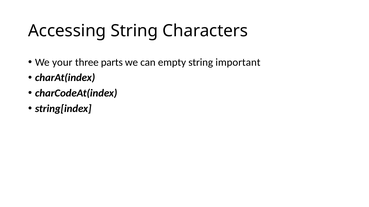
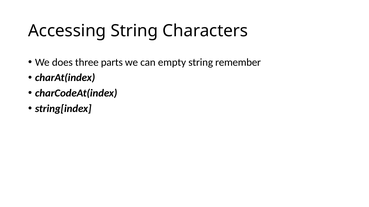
your: your -> does (62, 62)
important: important -> remember (238, 62)
